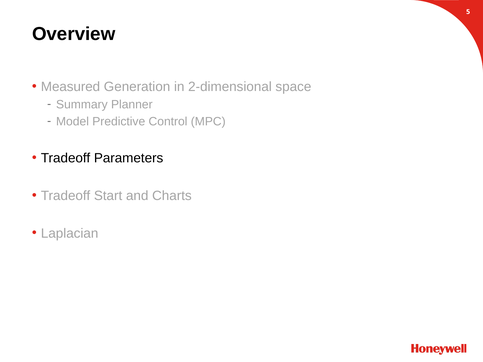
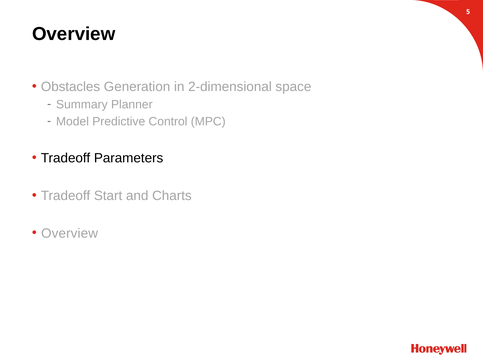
Measured: Measured -> Obstacles (71, 87)
Laplacian: Laplacian -> Overview (70, 233)
